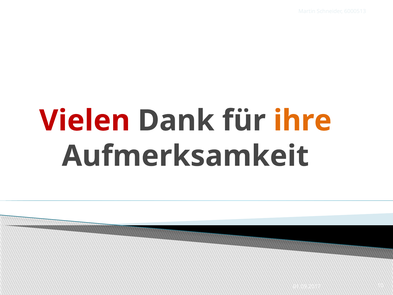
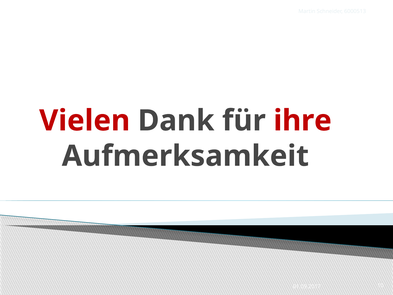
ihre colour: orange -> red (303, 121)
